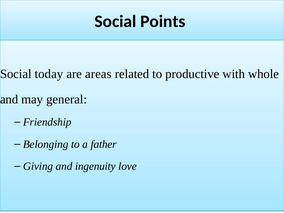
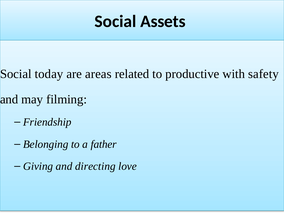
Points: Points -> Assets (163, 21)
whole: whole -> safety (263, 74)
general: general -> filming (67, 99)
ingenuity: ingenuity -> directing (95, 166)
